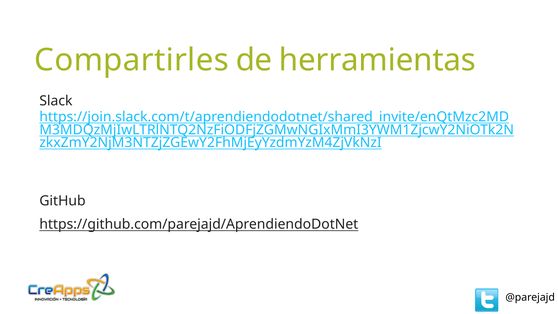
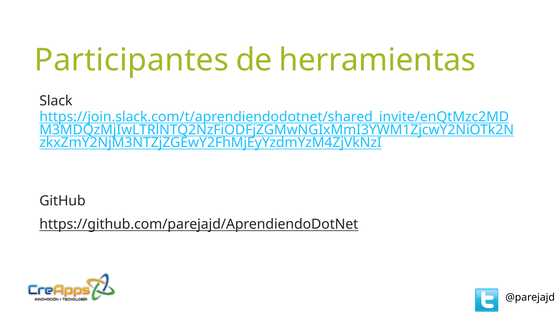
Compartirles: Compartirles -> Participantes (132, 60)
